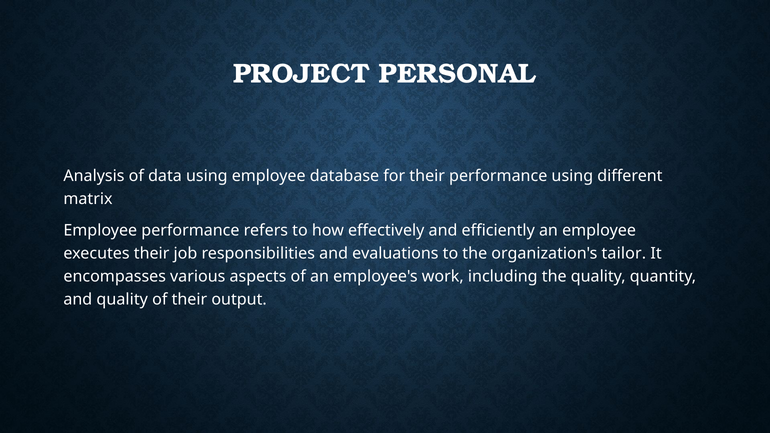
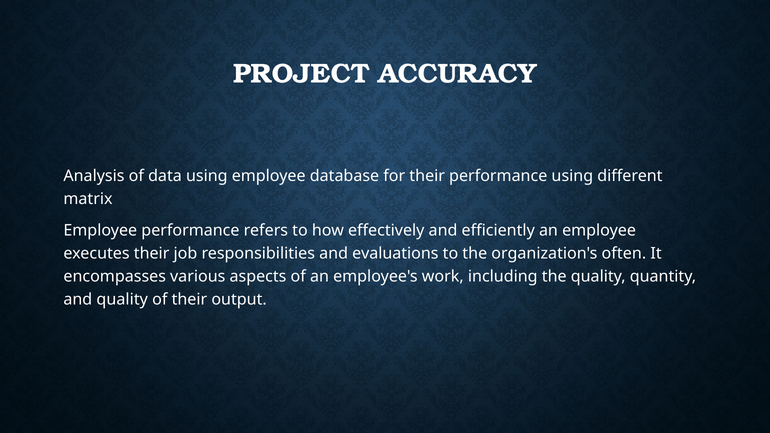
PERSONAL: PERSONAL -> ACCURACY (458, 74)
tailor: tailor -> often (624, 253)
